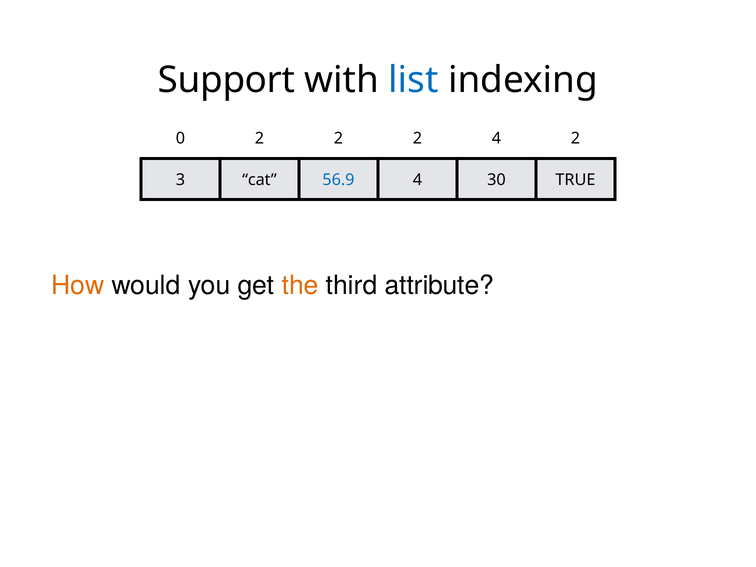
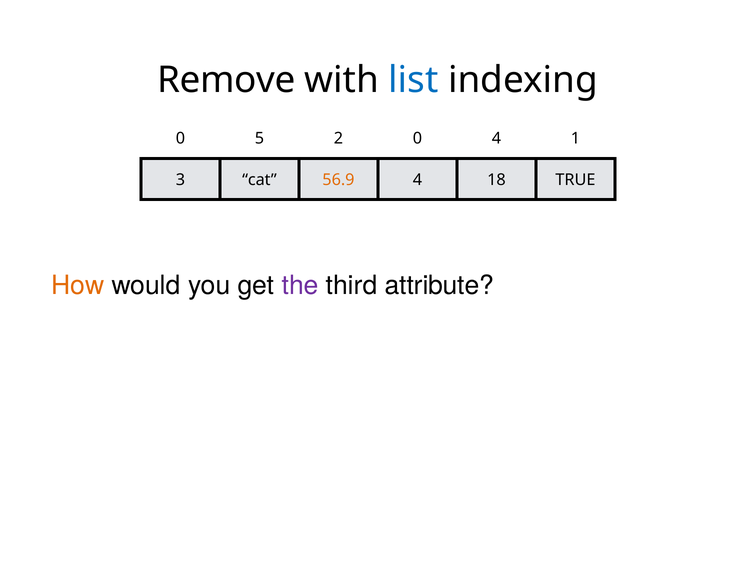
Support: Support -> Remove (226, 80)
0 2: 2 -> 5 (260, 138)
2: 2 -> 0 (418, 138)
4 2: 2 -> 1 (576, 138)
56.9 colour: blue -> orange (338, 180)
30: 30 -> 18 (496, 180)
the colour: orange -> purple (300, 285)
